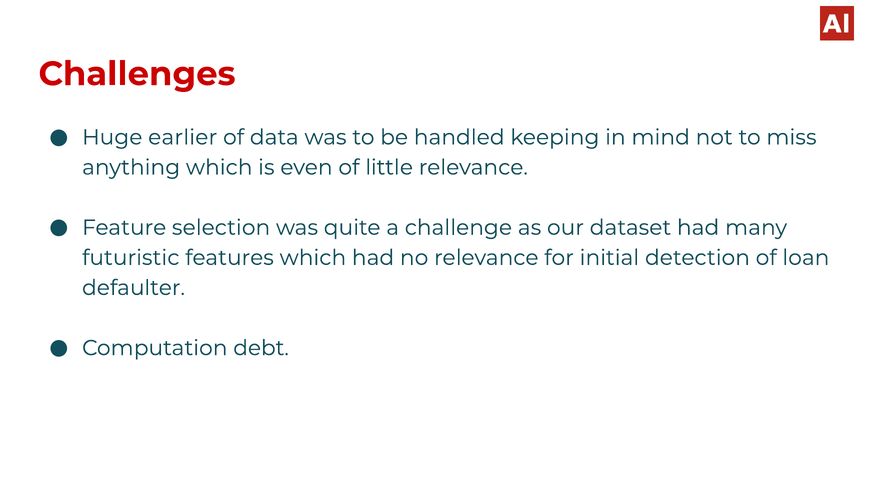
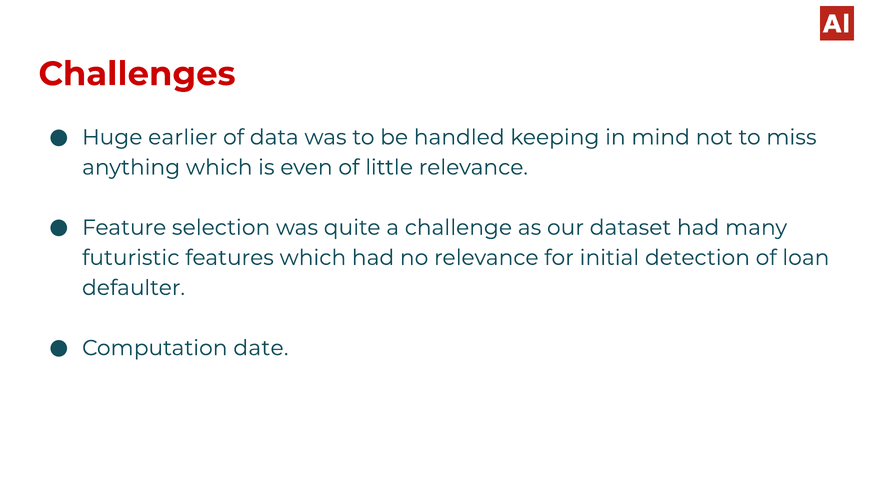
debt: debt -> date (261, 348)
